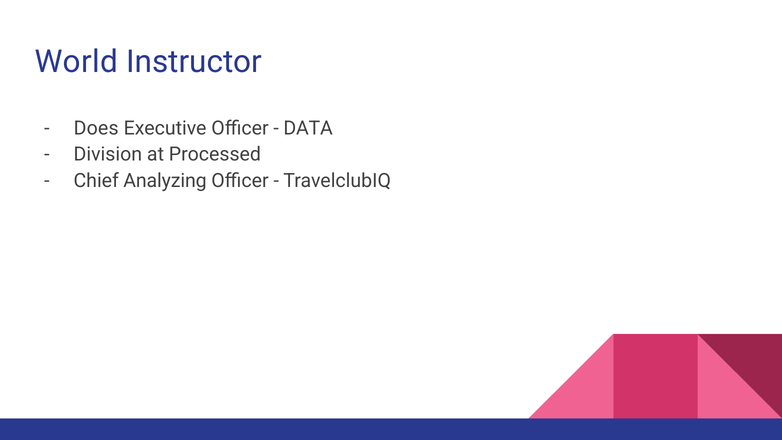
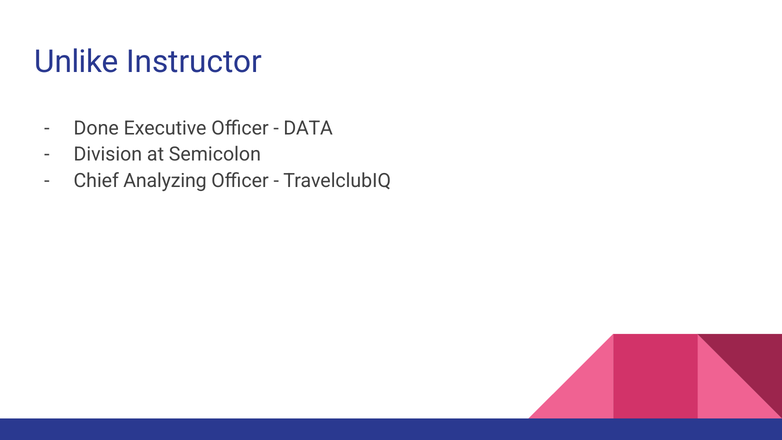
World: World -> Unlike (77, 62)
Does: Does -> Done (96, 128)
Processed: Processed -> Semicolon (215, 154)
